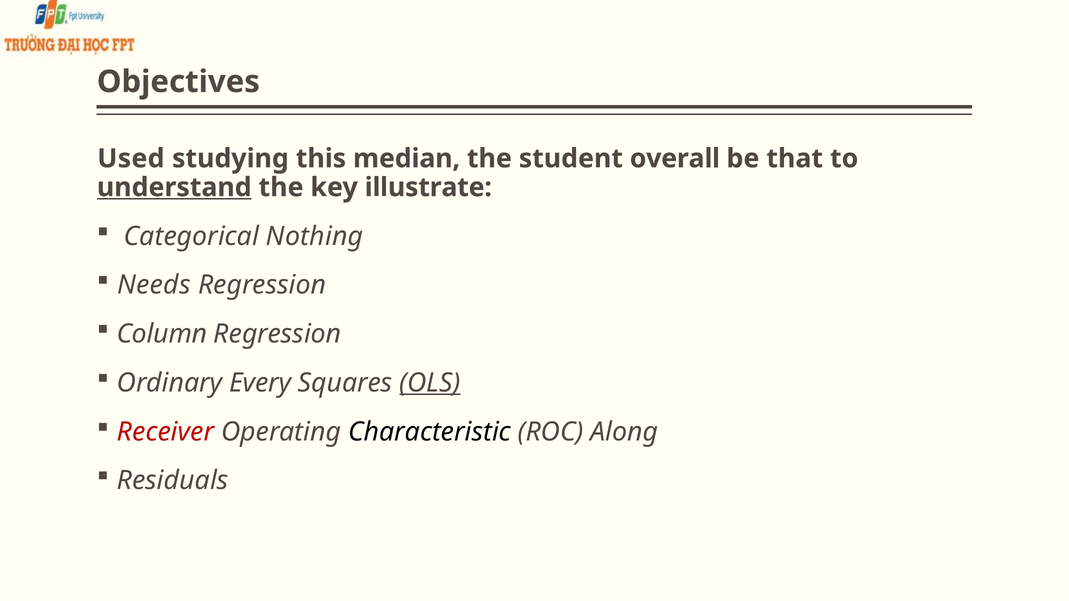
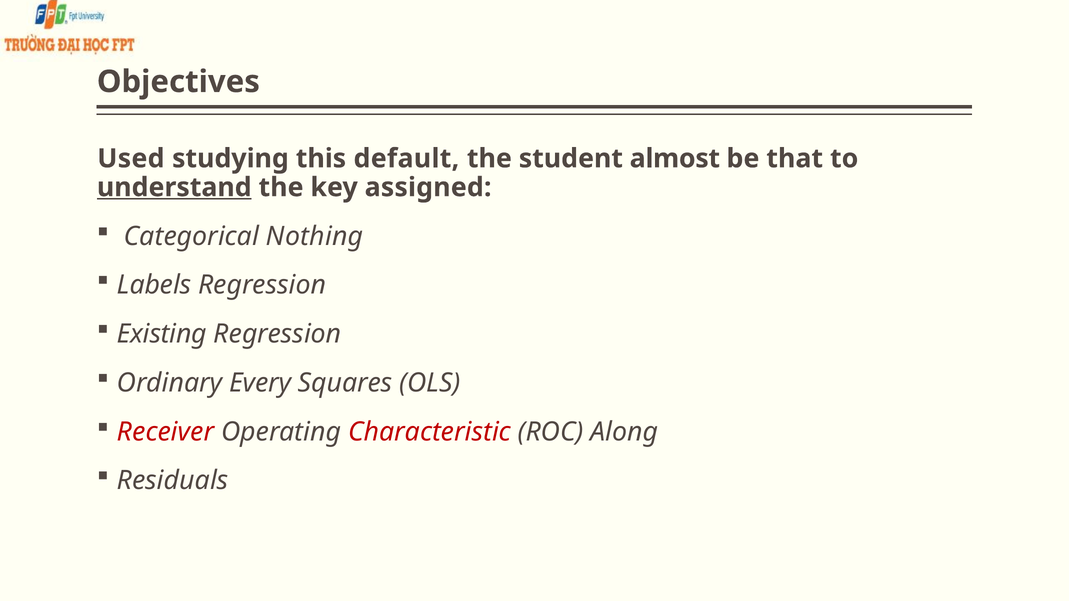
median: median -> default (406, 159)
overall: overall -> almost (675, 159)
illustrate: illustrate -> assigned (428, 187)
Needs: Needs -> Labels (154, 285)
Column: Column -> Existing (162, 334)
OLS underline: present -> none (430, 383)
Characteristic colour: black -> red (430, 432)
